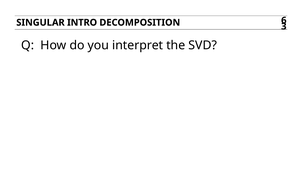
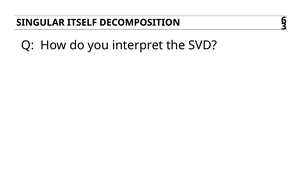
INTRO: INTRO -> ITSELF (82, 22)
